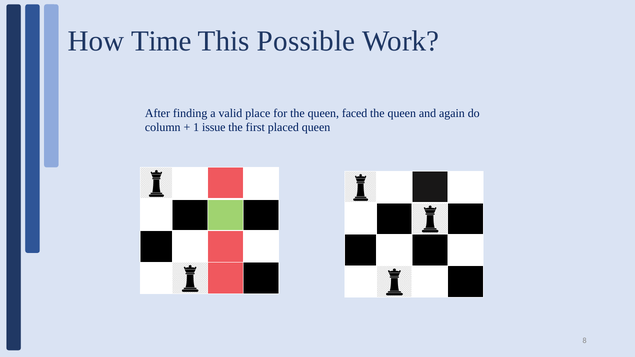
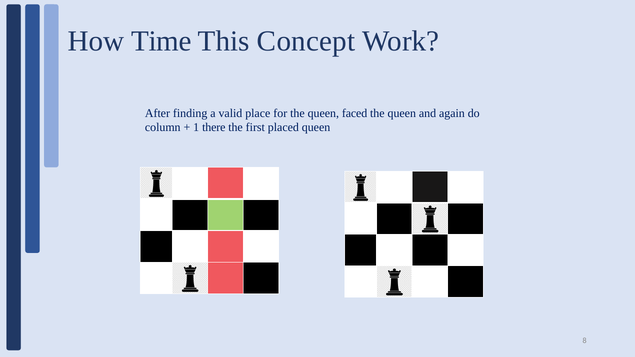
Possible: Possible -> Concept (306, 41)
issue: issue -> there (214, 128)
